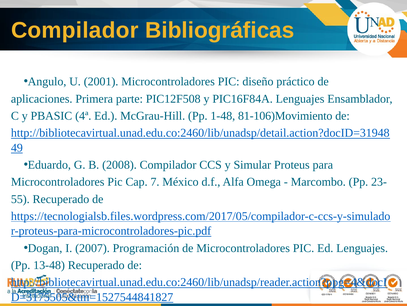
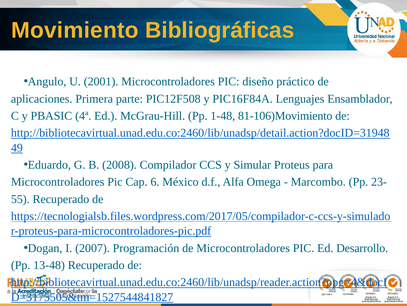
Compilador: Compilador -> Movimiento (75, 30)
7: 7 -> 6 (155, 182)
Ed Lenguajes: Lenguajes -> Desarrollo (362, 248)
